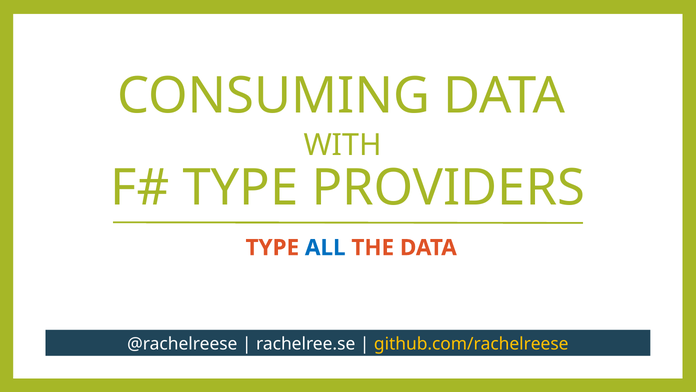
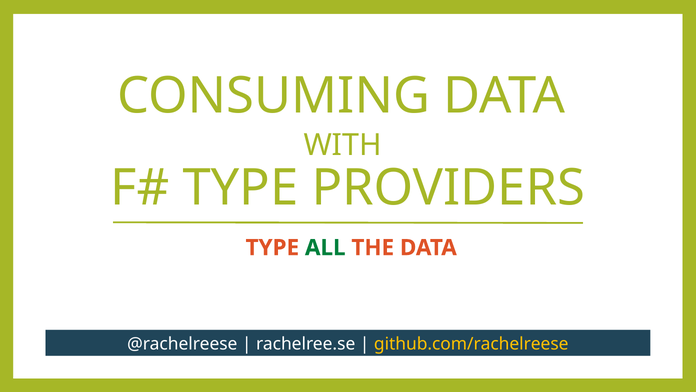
ALL colour: blue -> green (325, 247)
